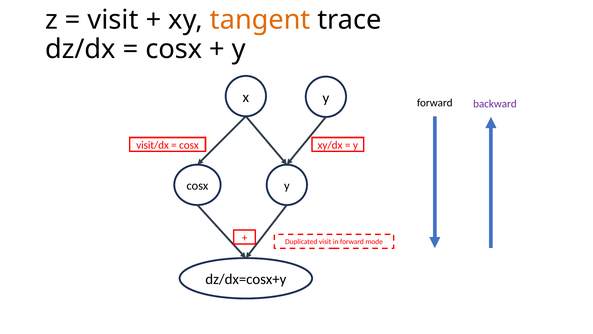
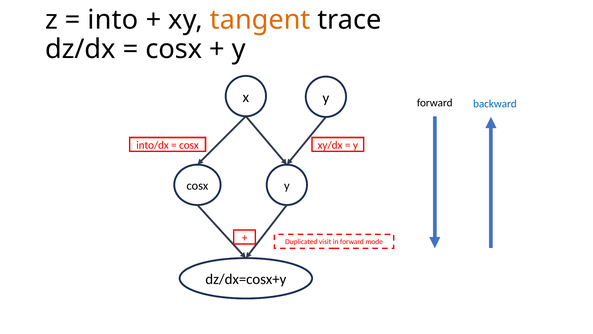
visit: visit -> into (113, 20)
backward colour: purple -> blue (495, 104)
visit/dx: visit/dx -> into/dx (152, 145)
